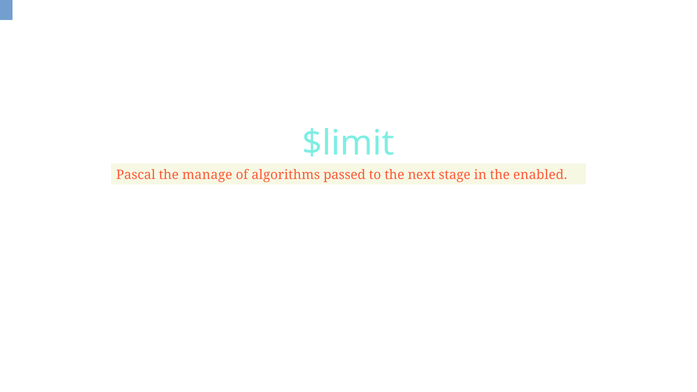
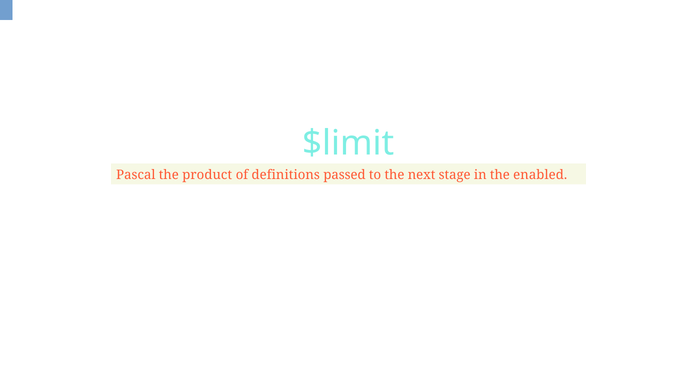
manage: manage -> product (207, 175)
algorithms: algorithms -> definitions (286, 175)
